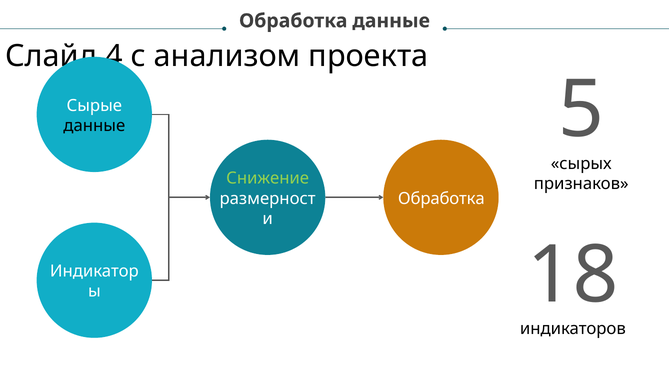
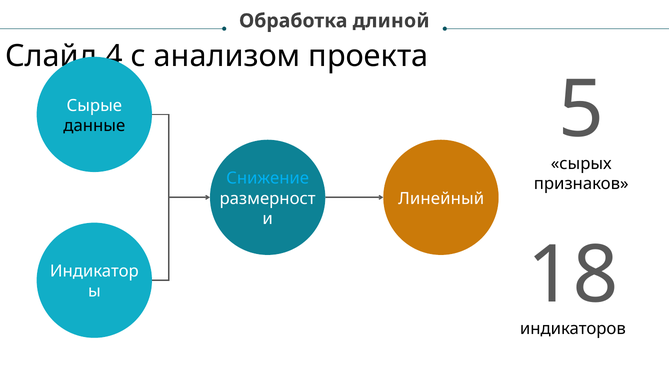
Обработка данные: данные -> длиной (391, 21)
Снижение colour: light green -> light blue (268, 179)
Обработка: Обработка -> Линейный (441, 199)
